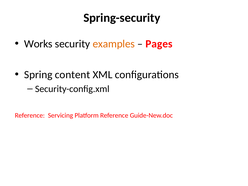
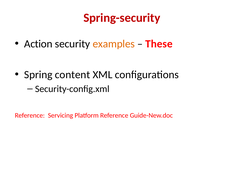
Spring-security colour: black -> red (122, 18)
Works: Works -> Action (38, 44)
Pages: Pages -> These (159, 44)
